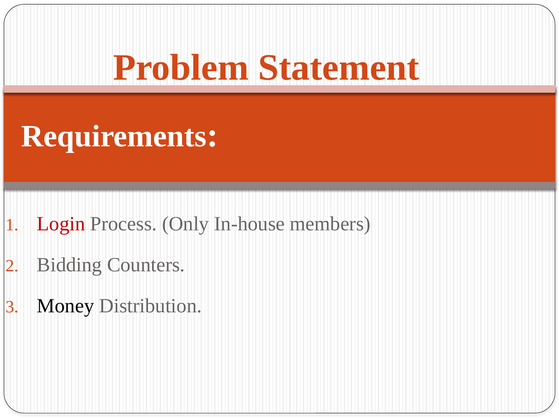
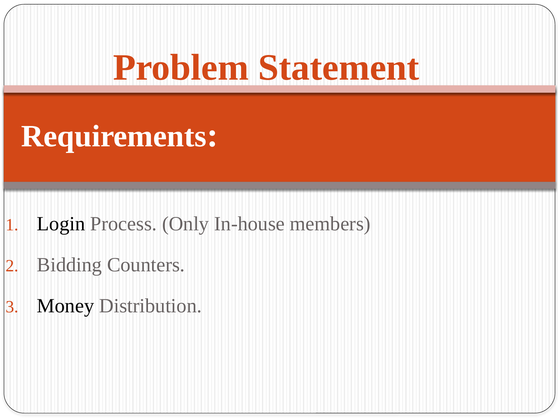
Login colour: red -> black (61, 224)
